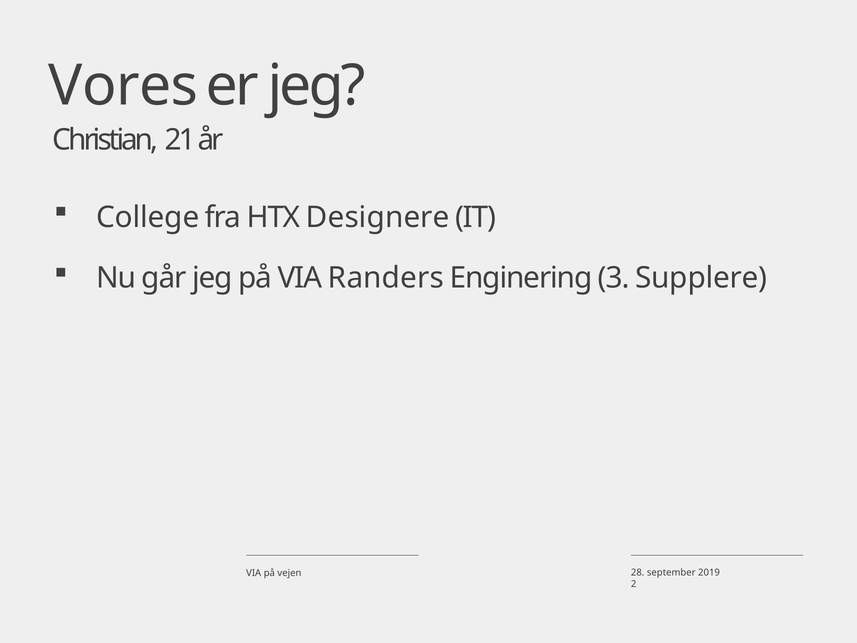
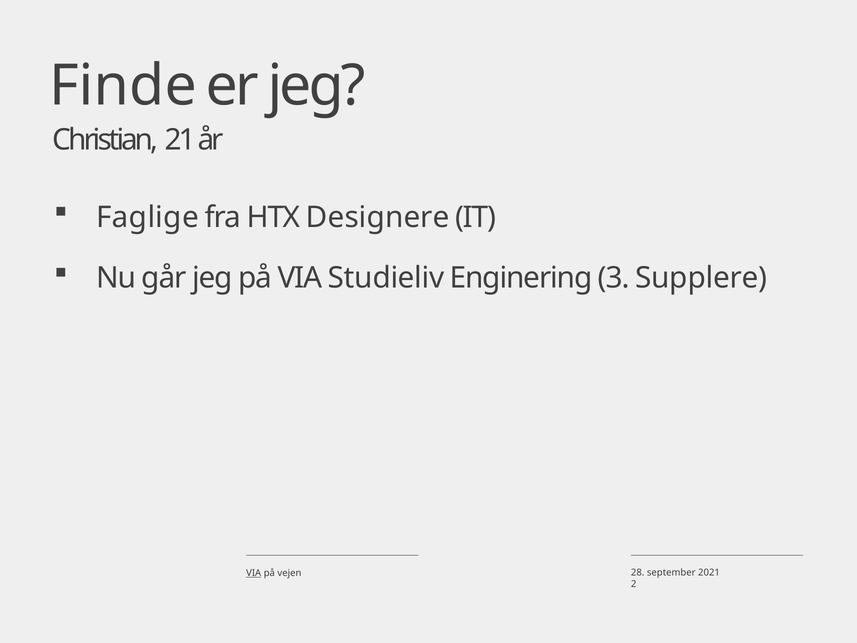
Vores: Vores -> Finde (123, 86)
College: College -> Faglige (148, 217)
Randers: Randers -> Studieliv (386, 278)
2019: 2019 -> 2021 (709, 573)
VIA underline: none -> present (254, 573)
